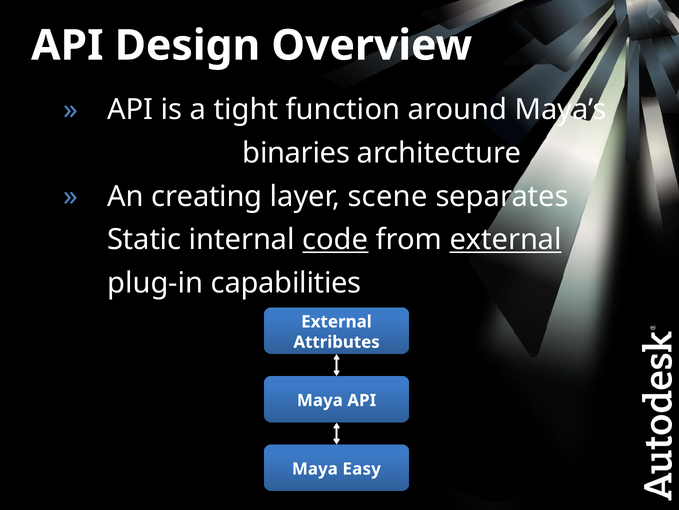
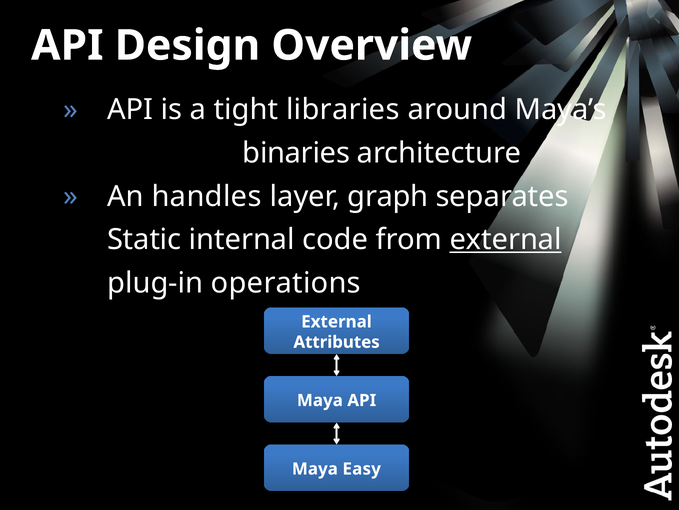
function: function -> libraries (343, 110)
creating: creating -> handles (207, 196)
scene: scene -> graph (388, 196)
code underline: present -> none (335, 239)
capabilities: capabilities -> operations (286, 283)
